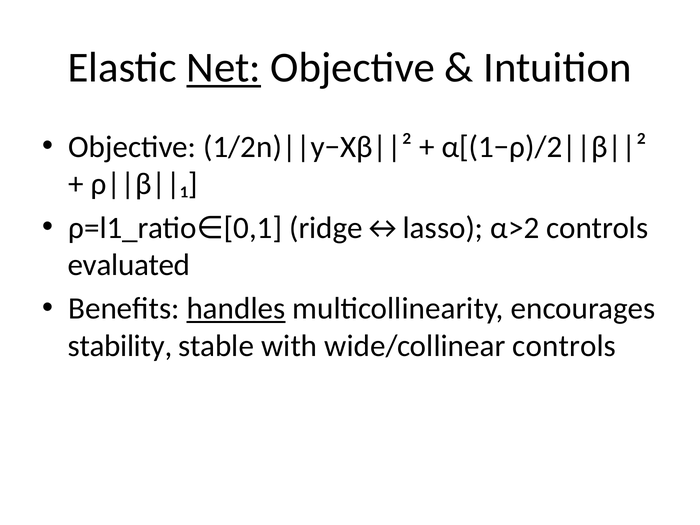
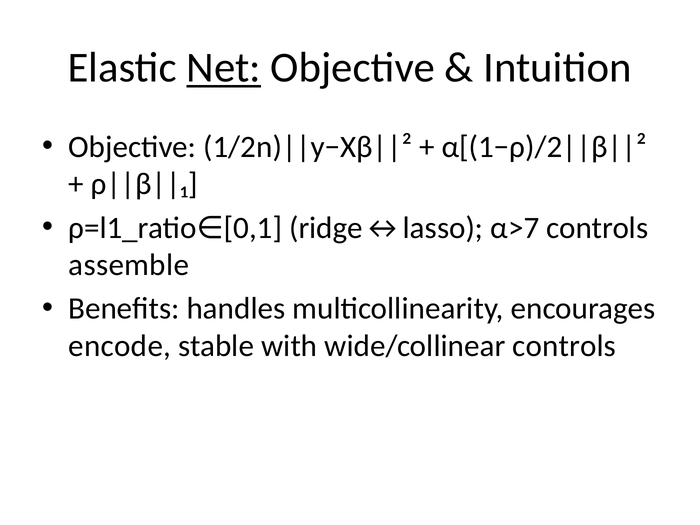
α>2: α>2 -> α>7 (515, 228)
evaluated: evaluated -> assemble (129, 265)
handles underline: present -> none (236, 309)
stability: stability -> encode (120, 346)
